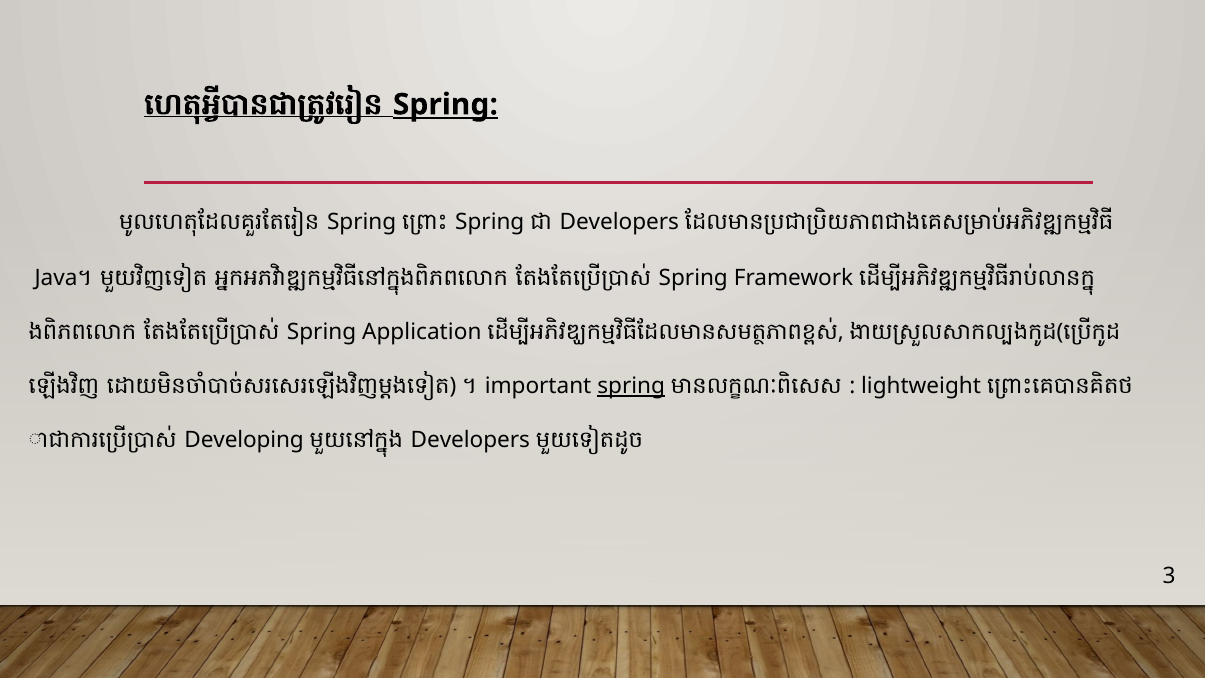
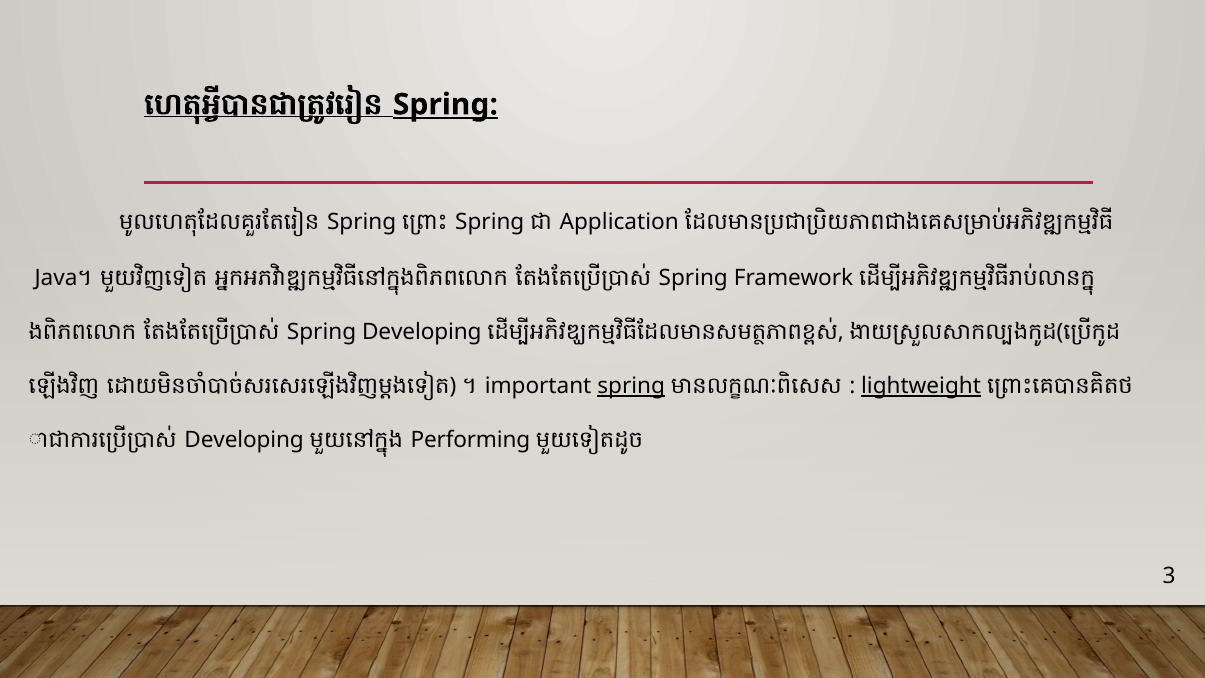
Developers: Developers -> Application (619, 222)
Spring Application: Application -> Developing (422, 332)
lightweight underline: none -> present (921, 386)
Developers: Developers -> Performing (470, 440)
